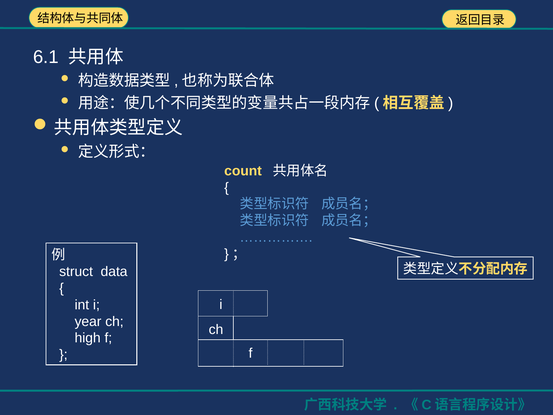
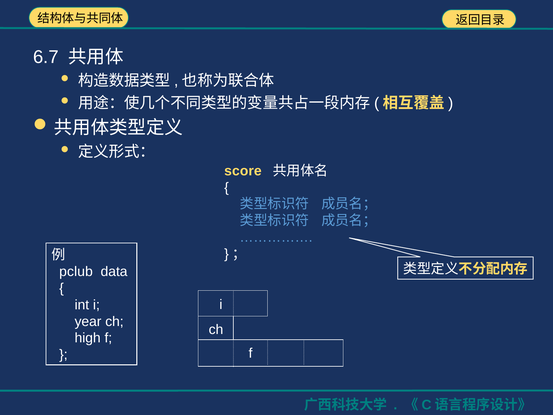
6.1: 6.1 -> 6.7 (46, 57)
count: count -> score (243, 171)
struct: struct -> pclub (76, 271)
